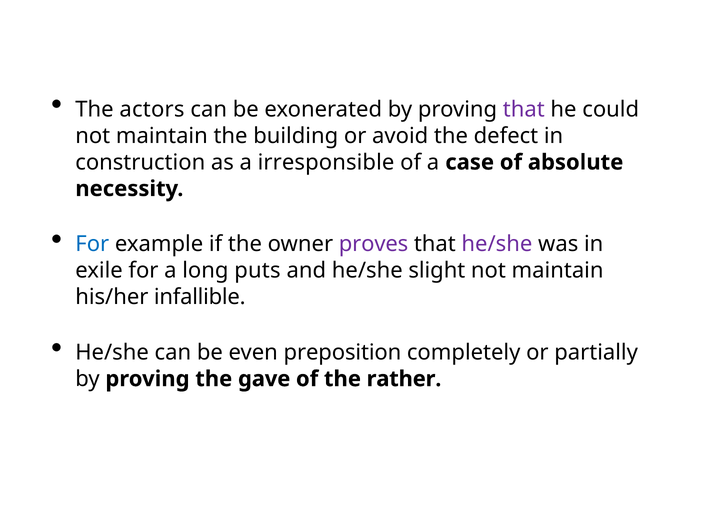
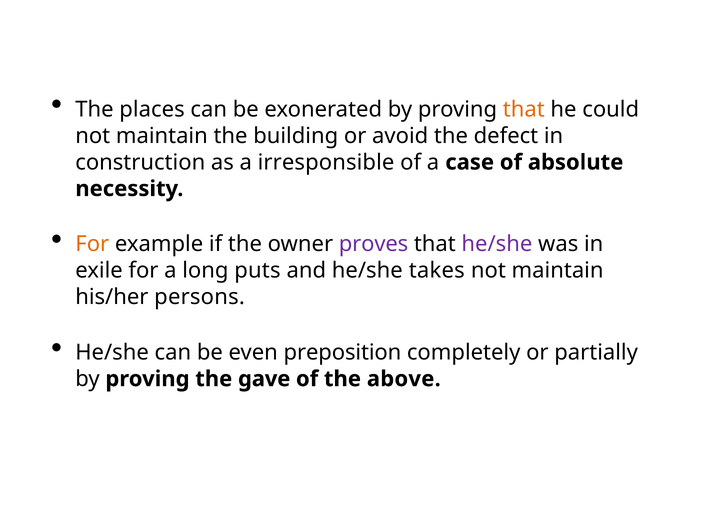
actors: actors -> places (152, 109)
that colour: purple -> orange (524, 109)
For colour: blue -> orange (92, 244)
slight: slight -> takes (437, 270)
infallible: infallible -> persons (200, 297)
rather: rather -> above (404, 379)
